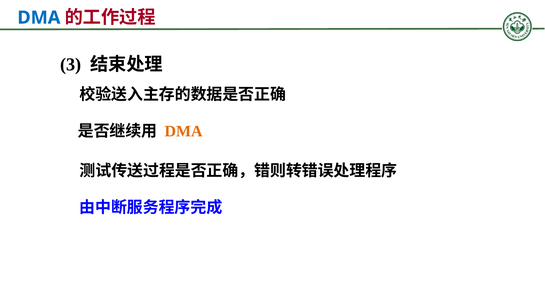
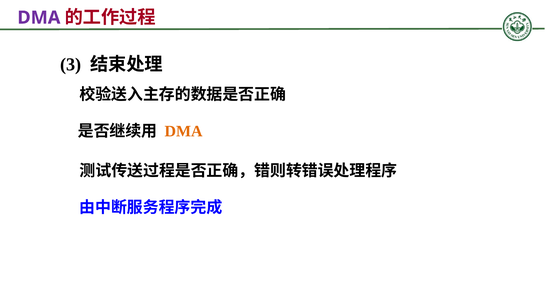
DMA colour: blue -> purple (39, 18)
